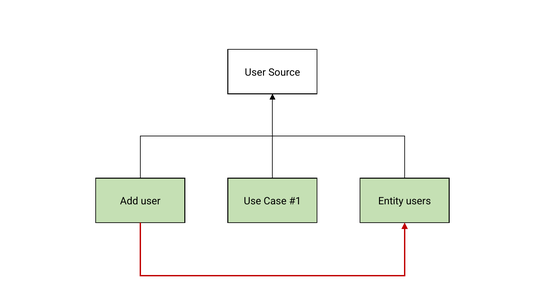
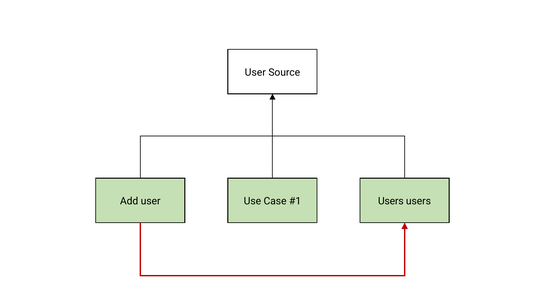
Entity: Entity -> Users (391, 201)
